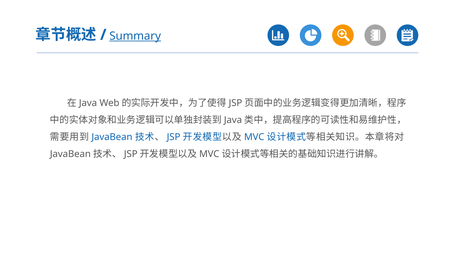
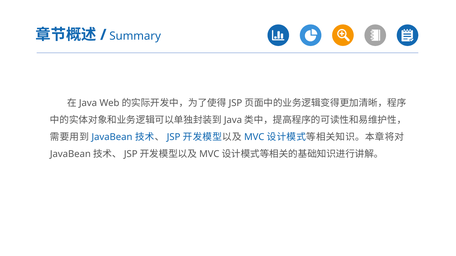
Summary underline: present -> none (135, 36)
